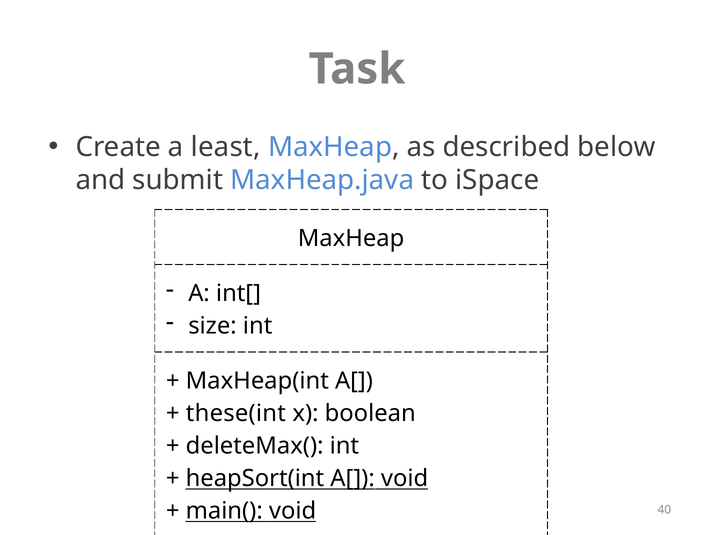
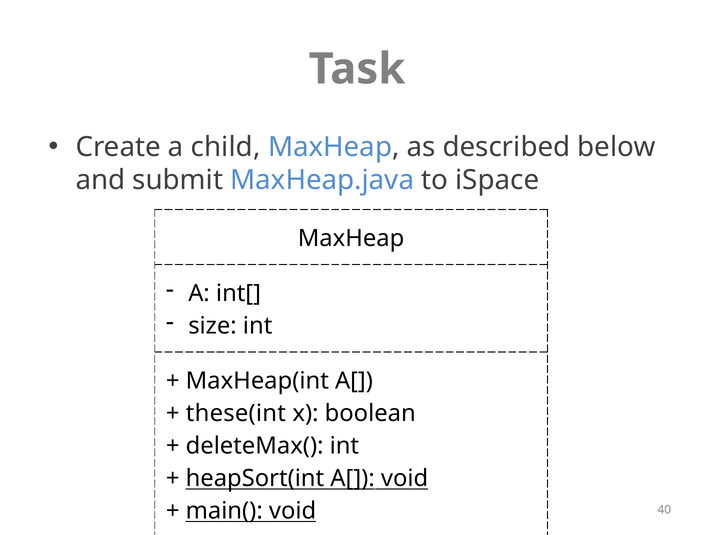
least: least -> child (226, 147)
